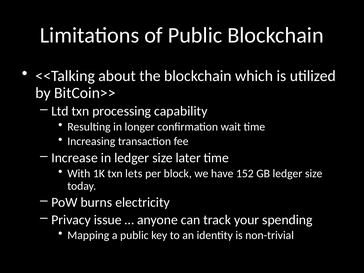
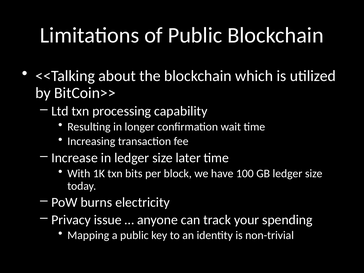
lets: lets -> bits (134, 173)
152: 152 -> 100 (245, 173)
